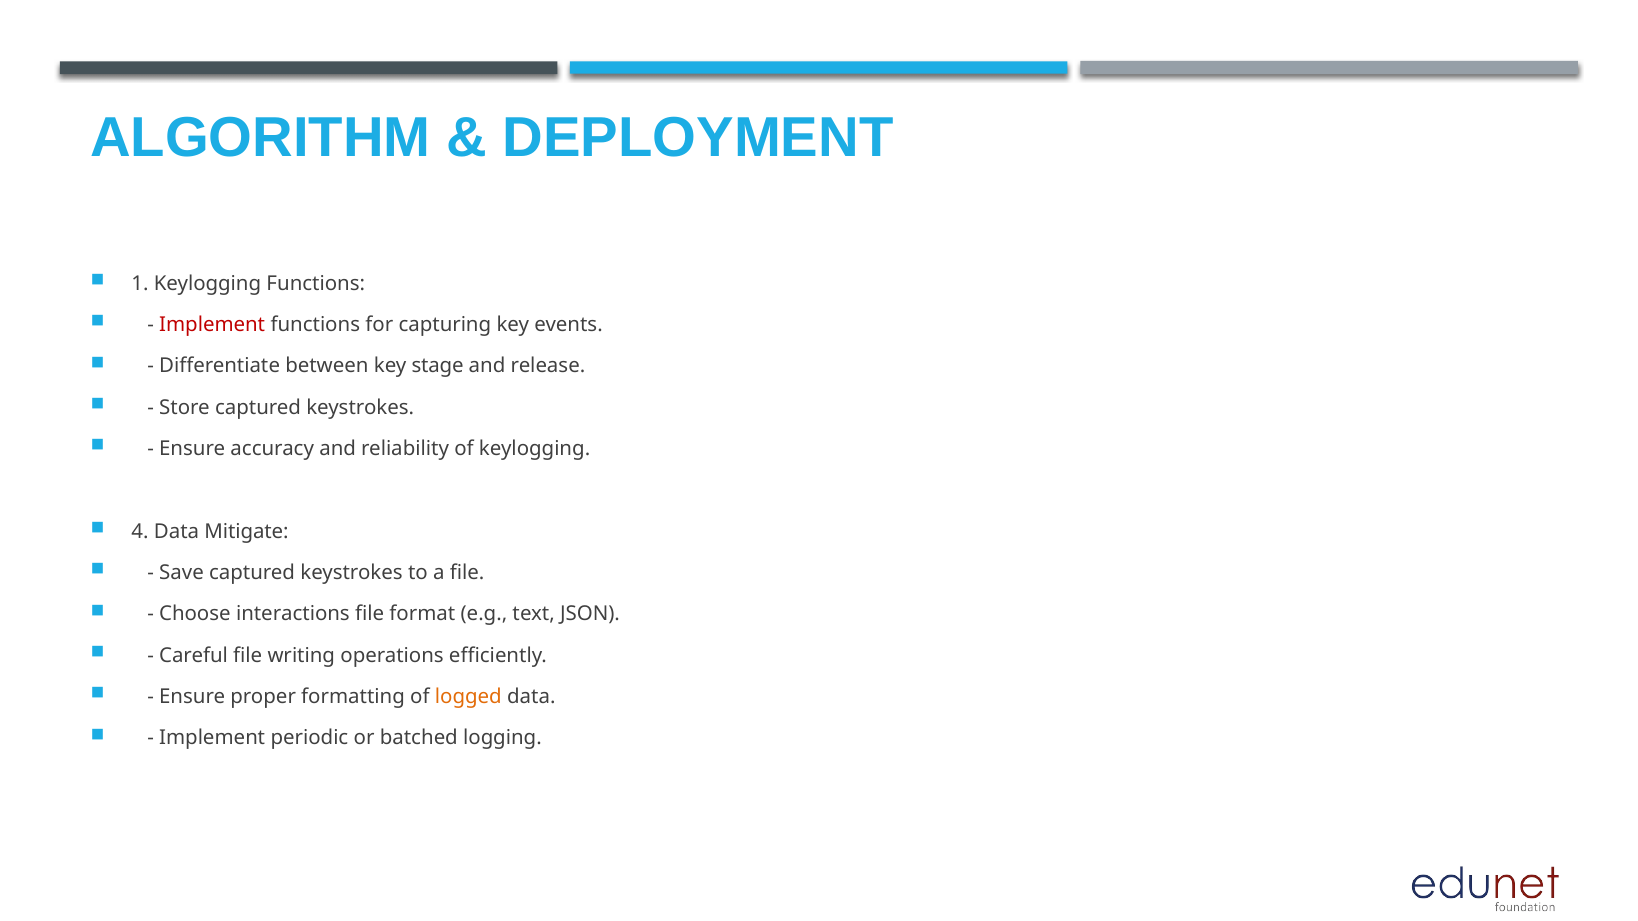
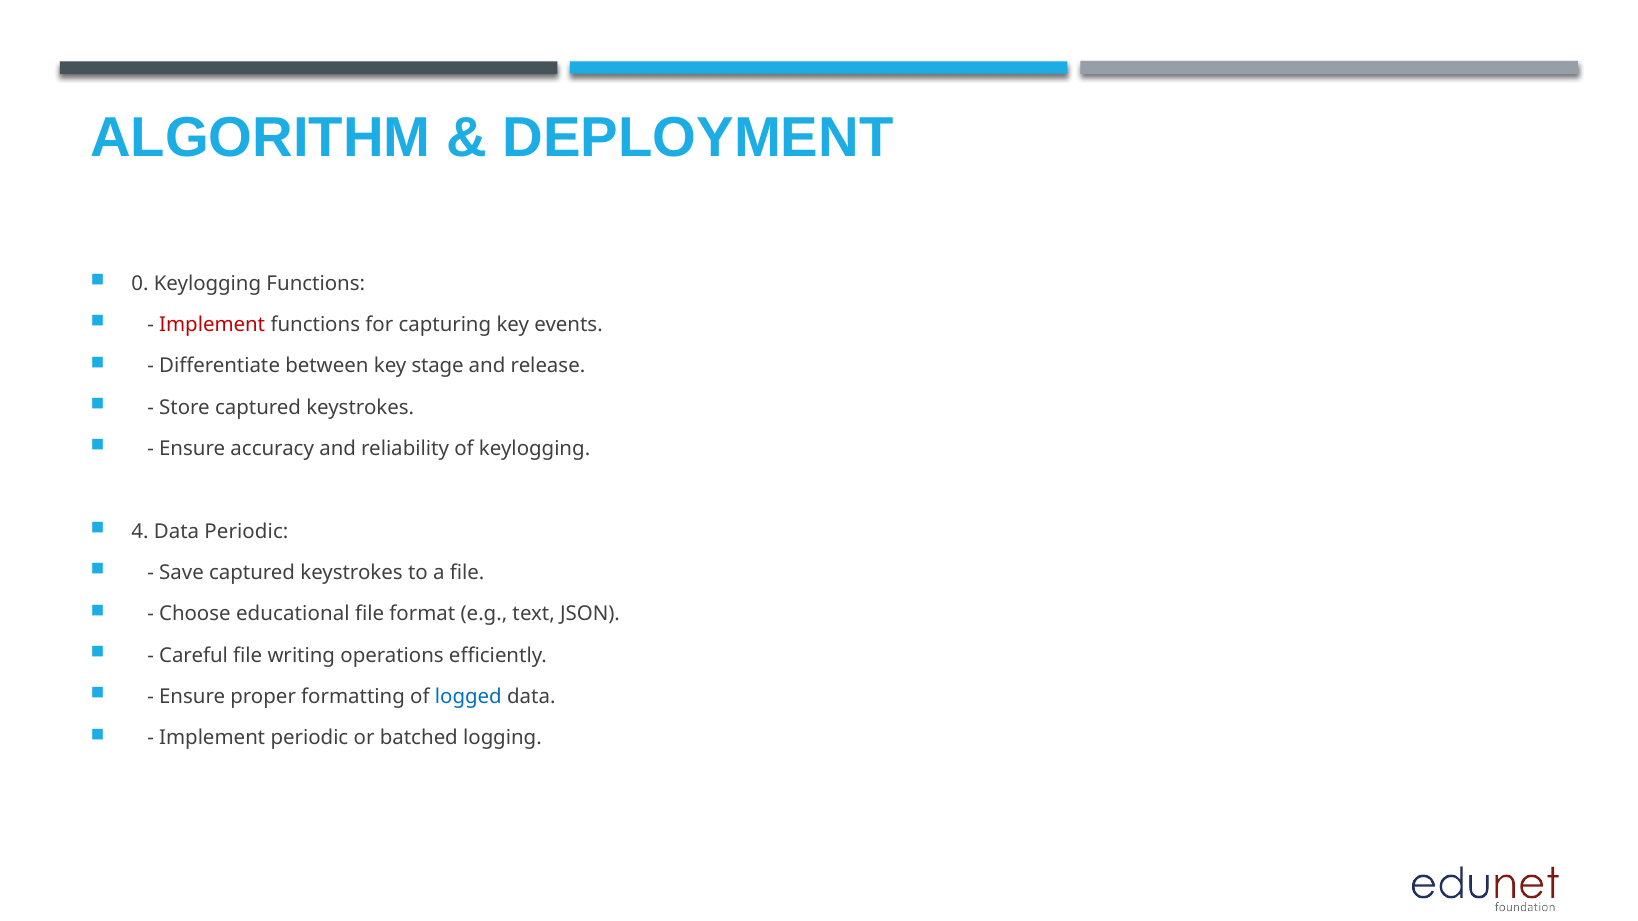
1: 1 -> 0 (140, 283)
Data Mitigate: Mitigate -> Periodic (246, 532)
interactions: interactions -> educational (293, 614)
logged colour: orange -> blue (468, 697)
